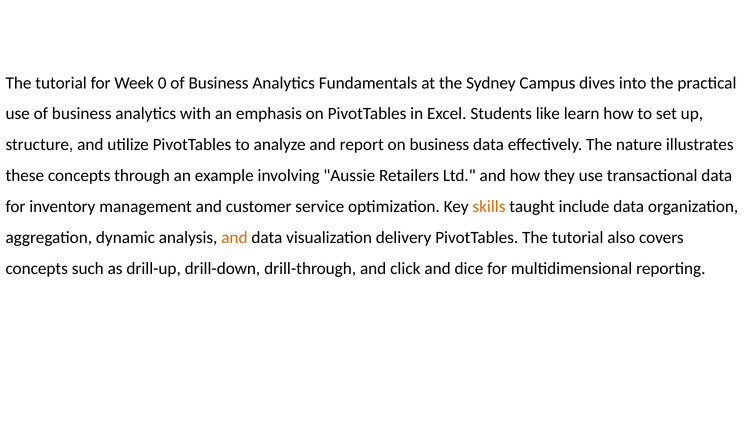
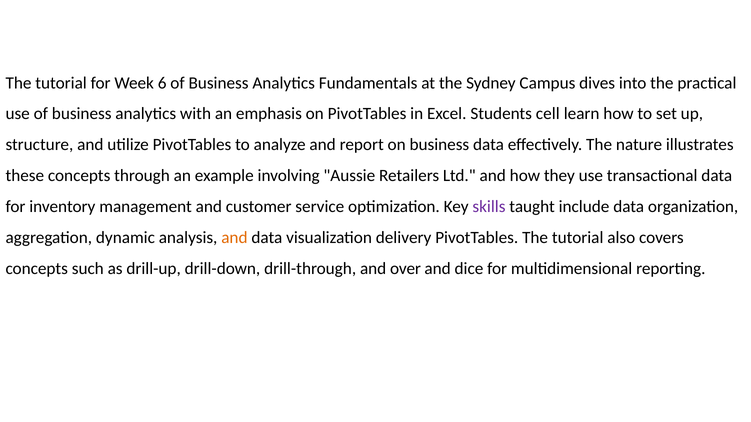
0: 0 -> 6 (162, 83)
like: like -> cell (548, 114)
skills colour: orange -> purple (489, 207)
click: click -> over (405, 269)
